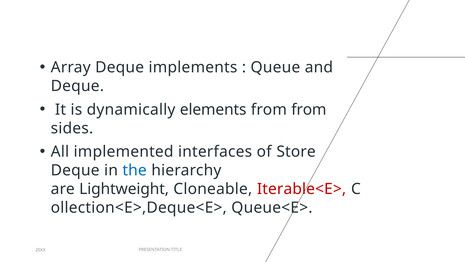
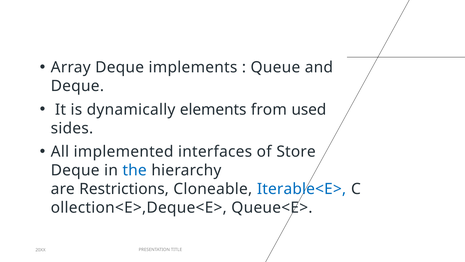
from from: from -> used (309, 109)
Lightweight: Lightweight -> Restrictions (124, 189)
Iterable<E> colour: red -> blue (302, 189)
